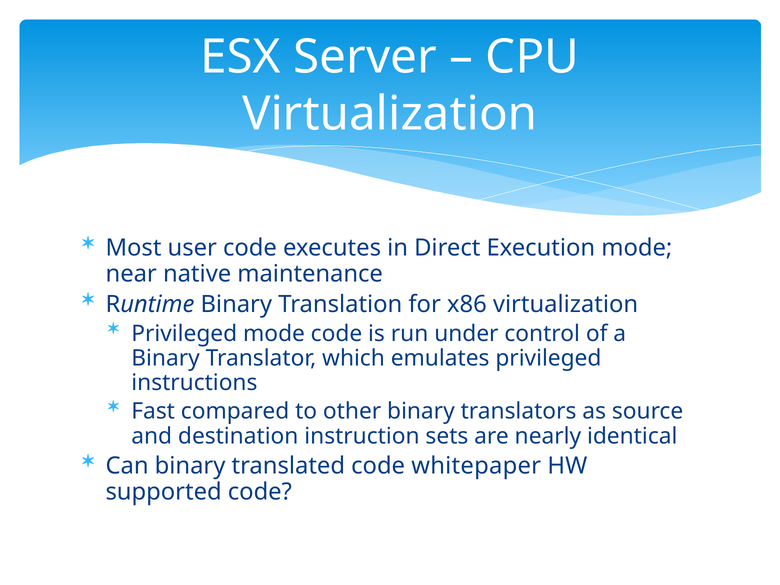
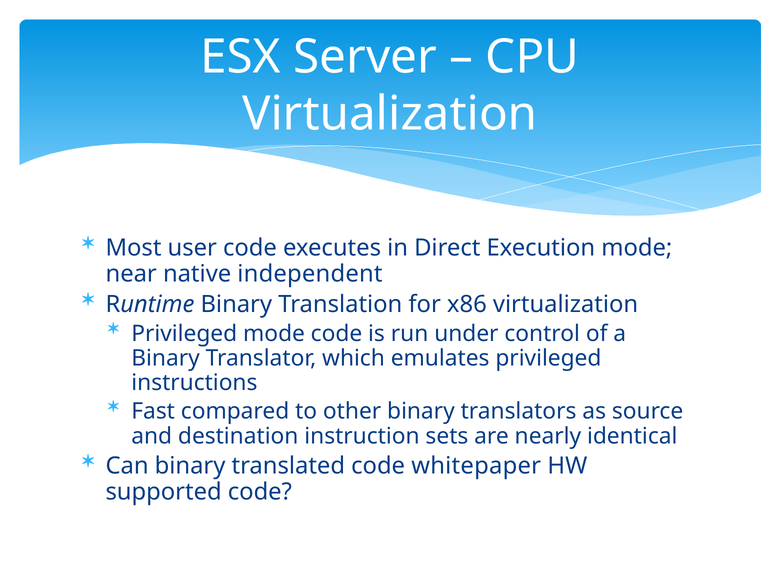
maintenance: maintenance -> independent (310, 274)
